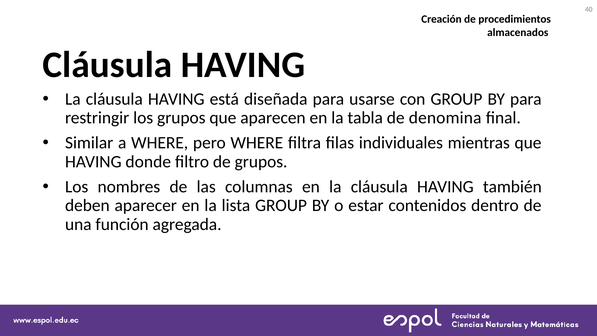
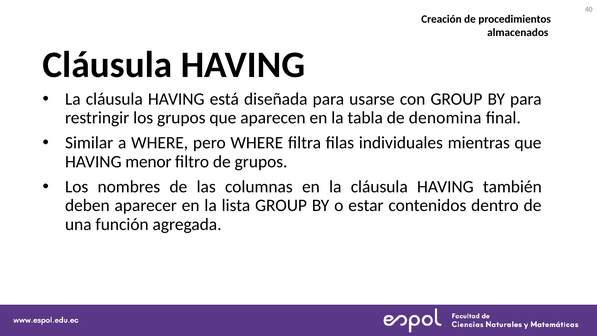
donde: donde -> menor (148, 162)
